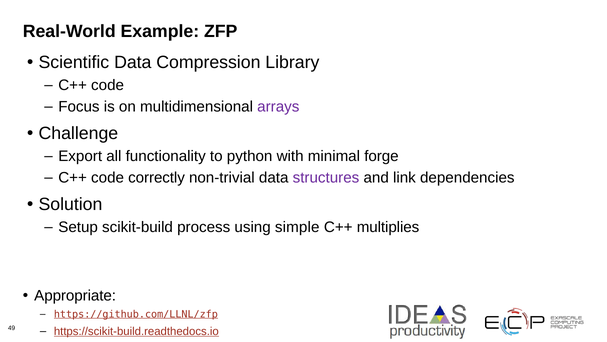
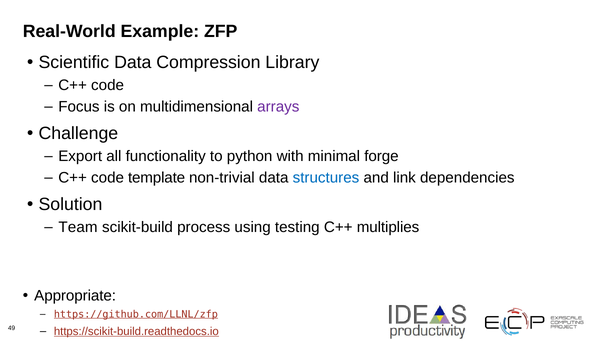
correctly: correctly -> template (157, 178)
structures colour: purple -> blue (326, 178)
Setup: Setup -> Team (78, 227)
simple: simple -> testing (297, 227)
